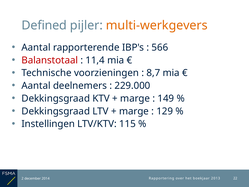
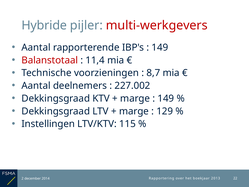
Defined: Defined -> Hybride (44, 25)
multi-werkgevers colour: orange -> red (157, 25)
566: 566 -> 149 (160, 47)
229.000: 229.000 -> 227.002 (132, 86)
